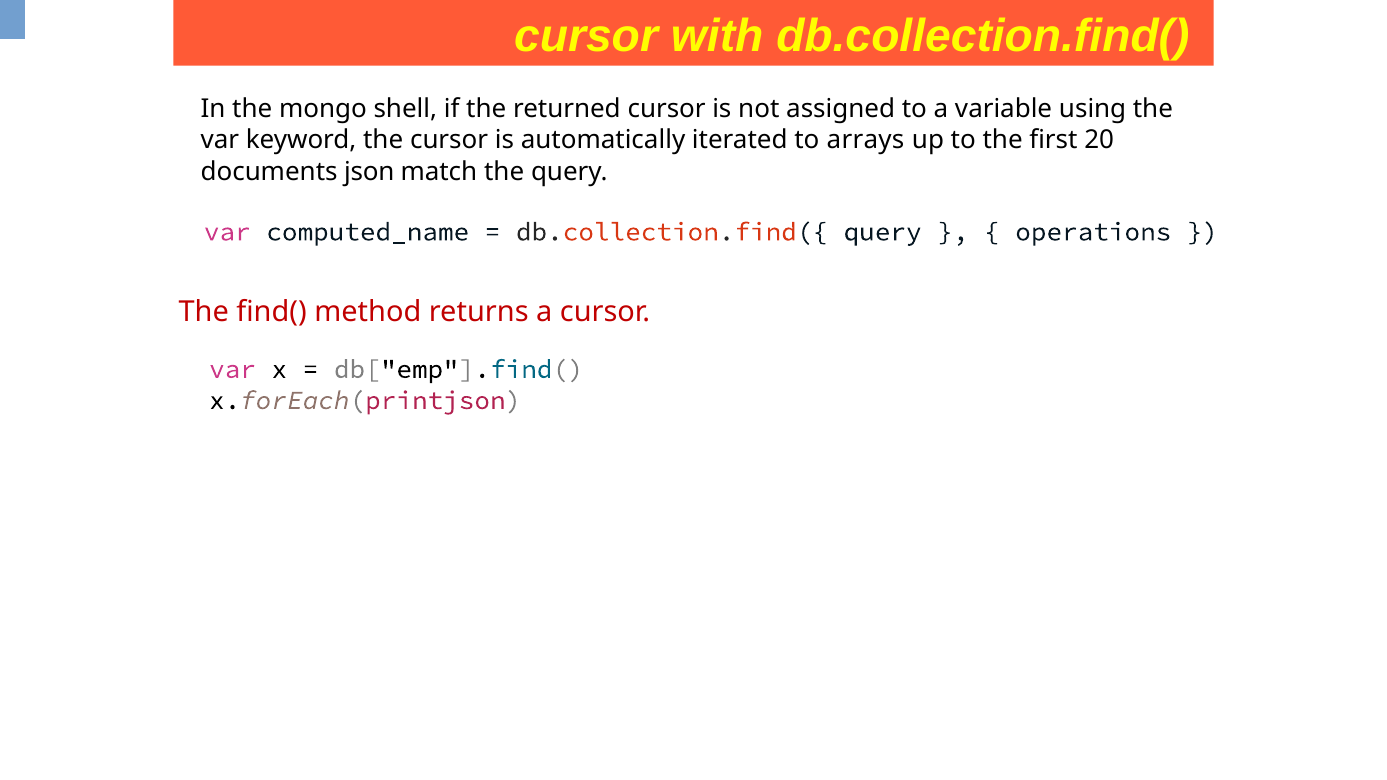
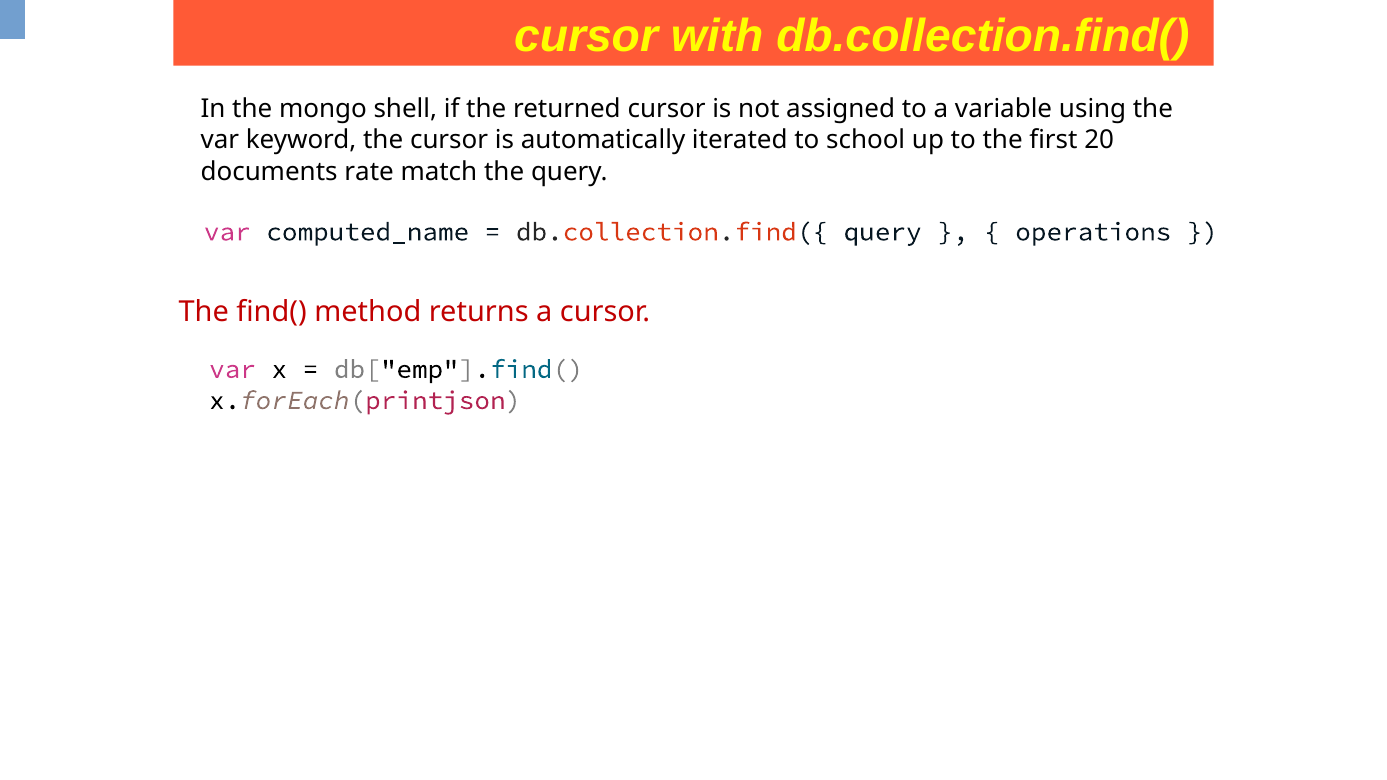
arrays: arrays -> school (866, 140)
json: json -> rate (369, 172)
